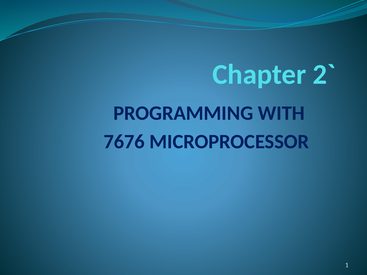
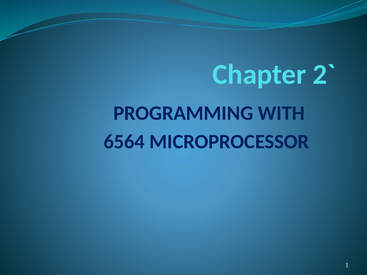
7676: 7676 -> 6564 (124, 142)
